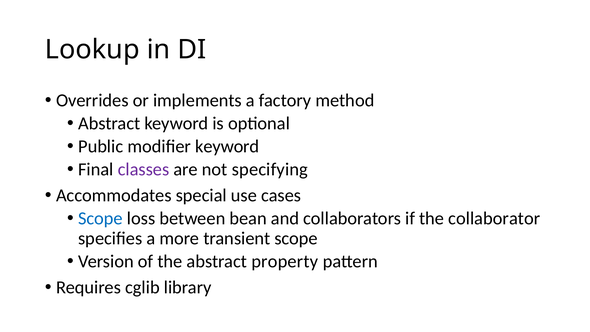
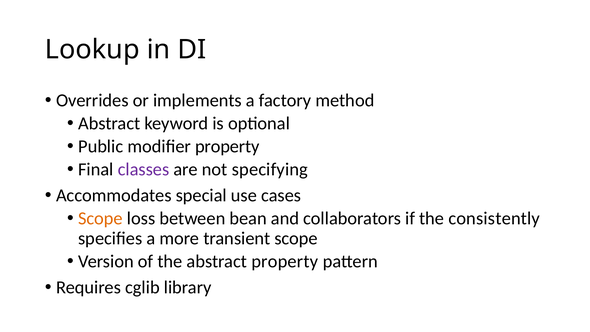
modifier keyword: keyword -> property (227, 146)
Scope colour: blue -> orange (100, 218)
collaborator: collaborator -> consistently (494, 218)
